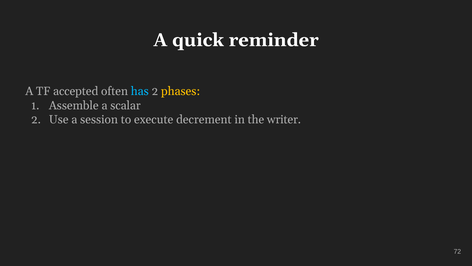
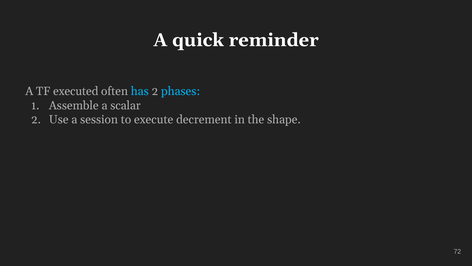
accepted: accepted -> executed (76, 91)
phases colour: yellow -> light blue (181, 91)
writer: writer -> shape (284, 119)
